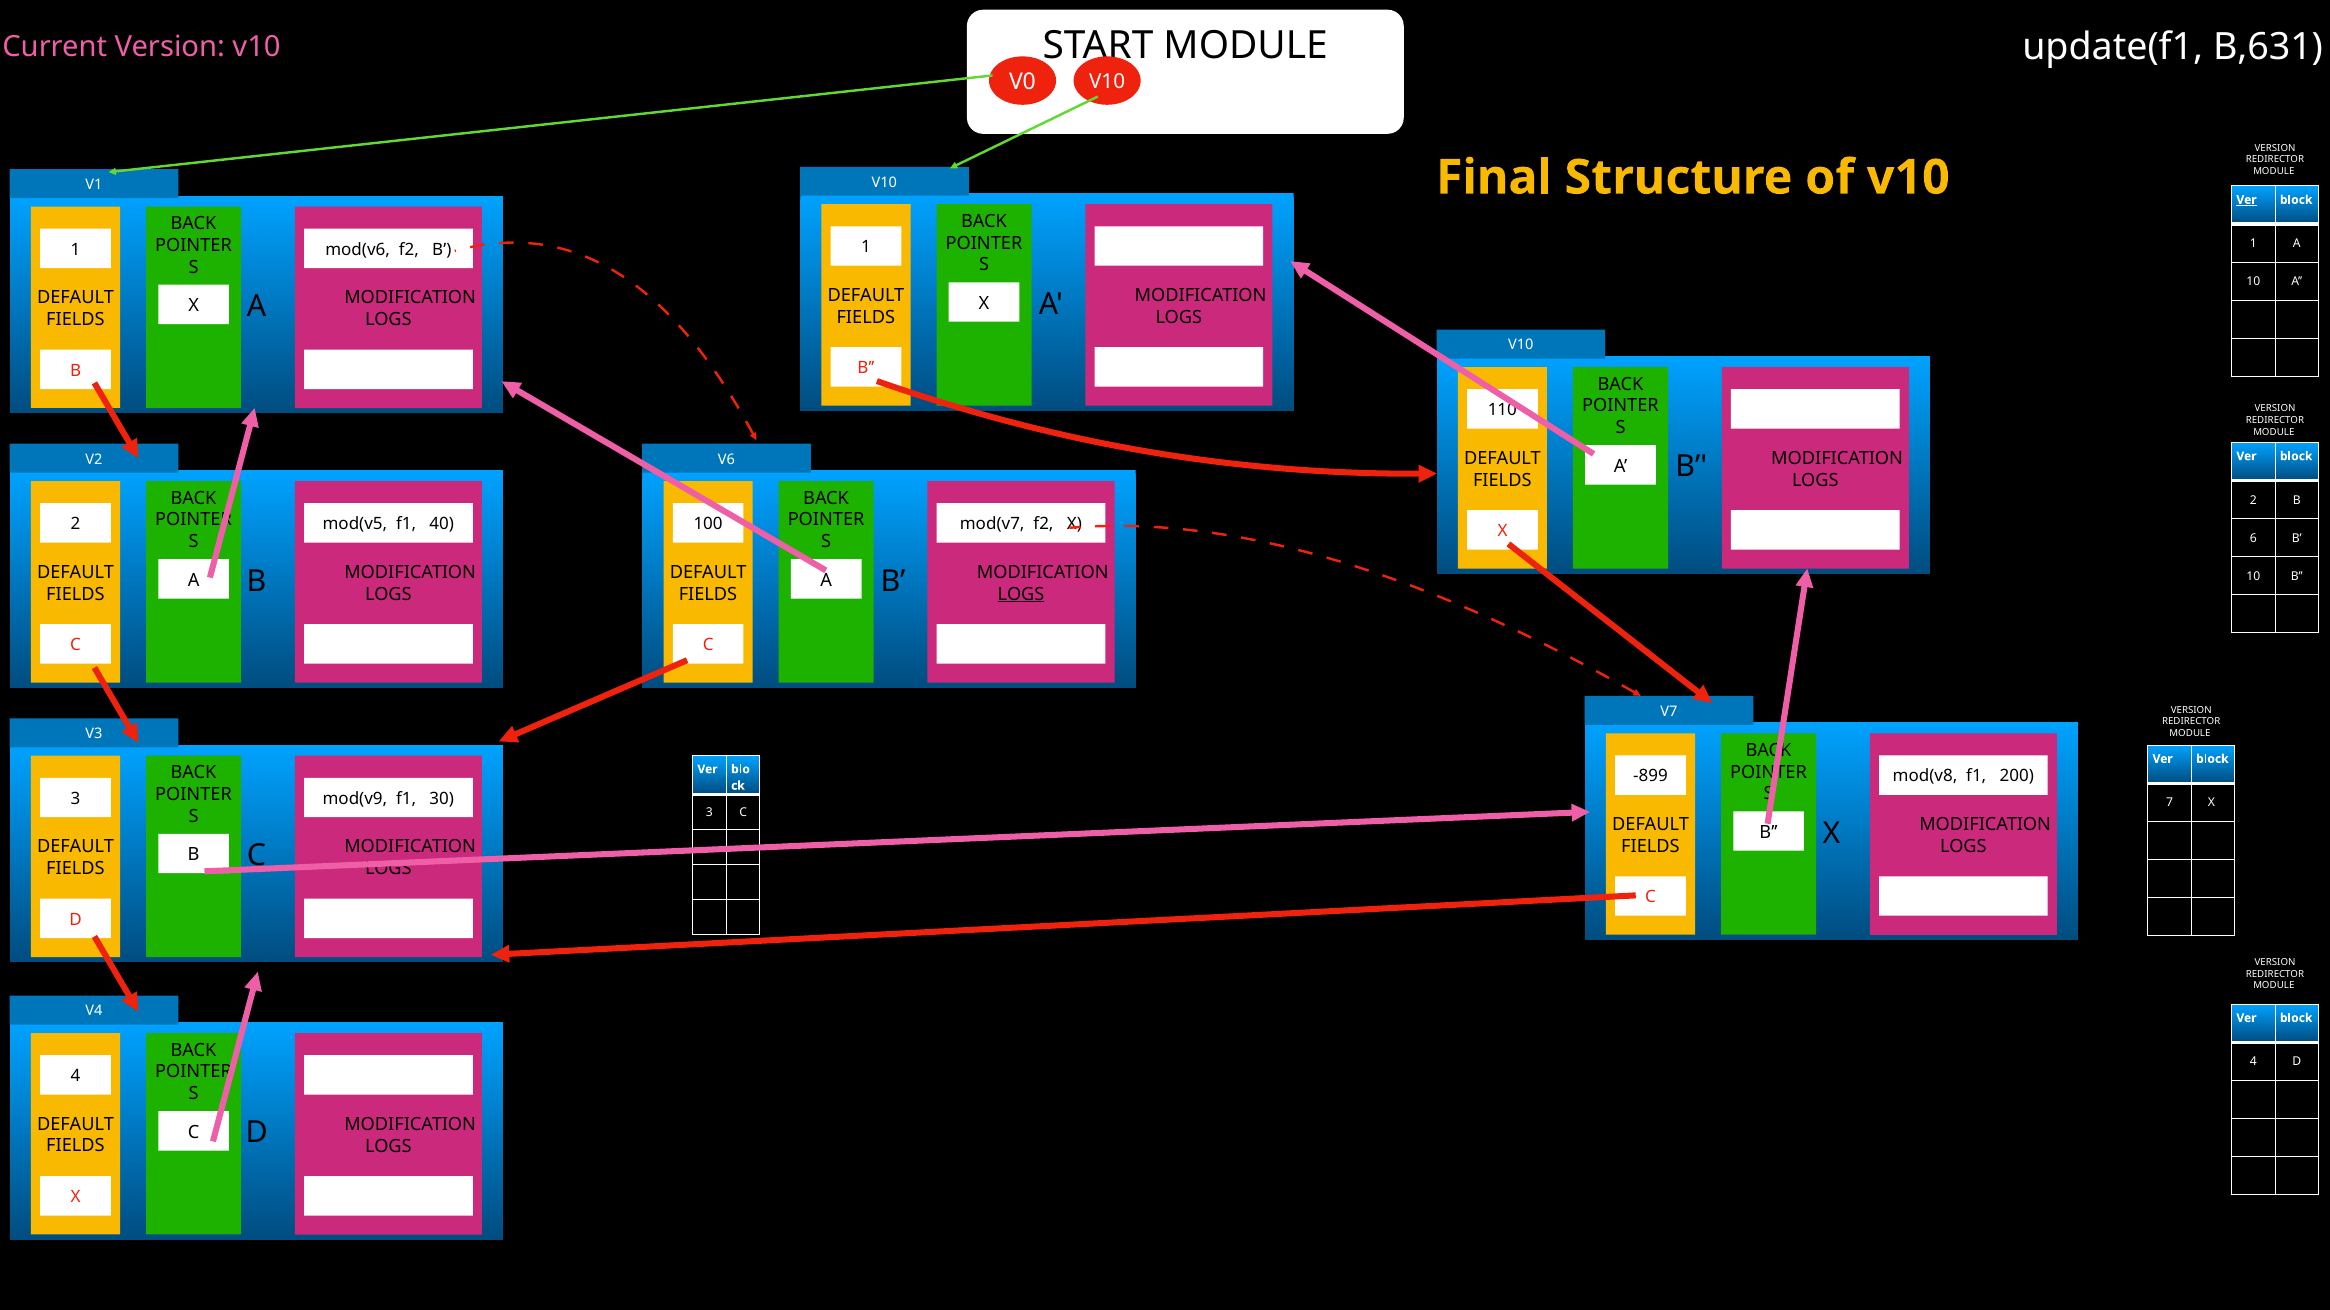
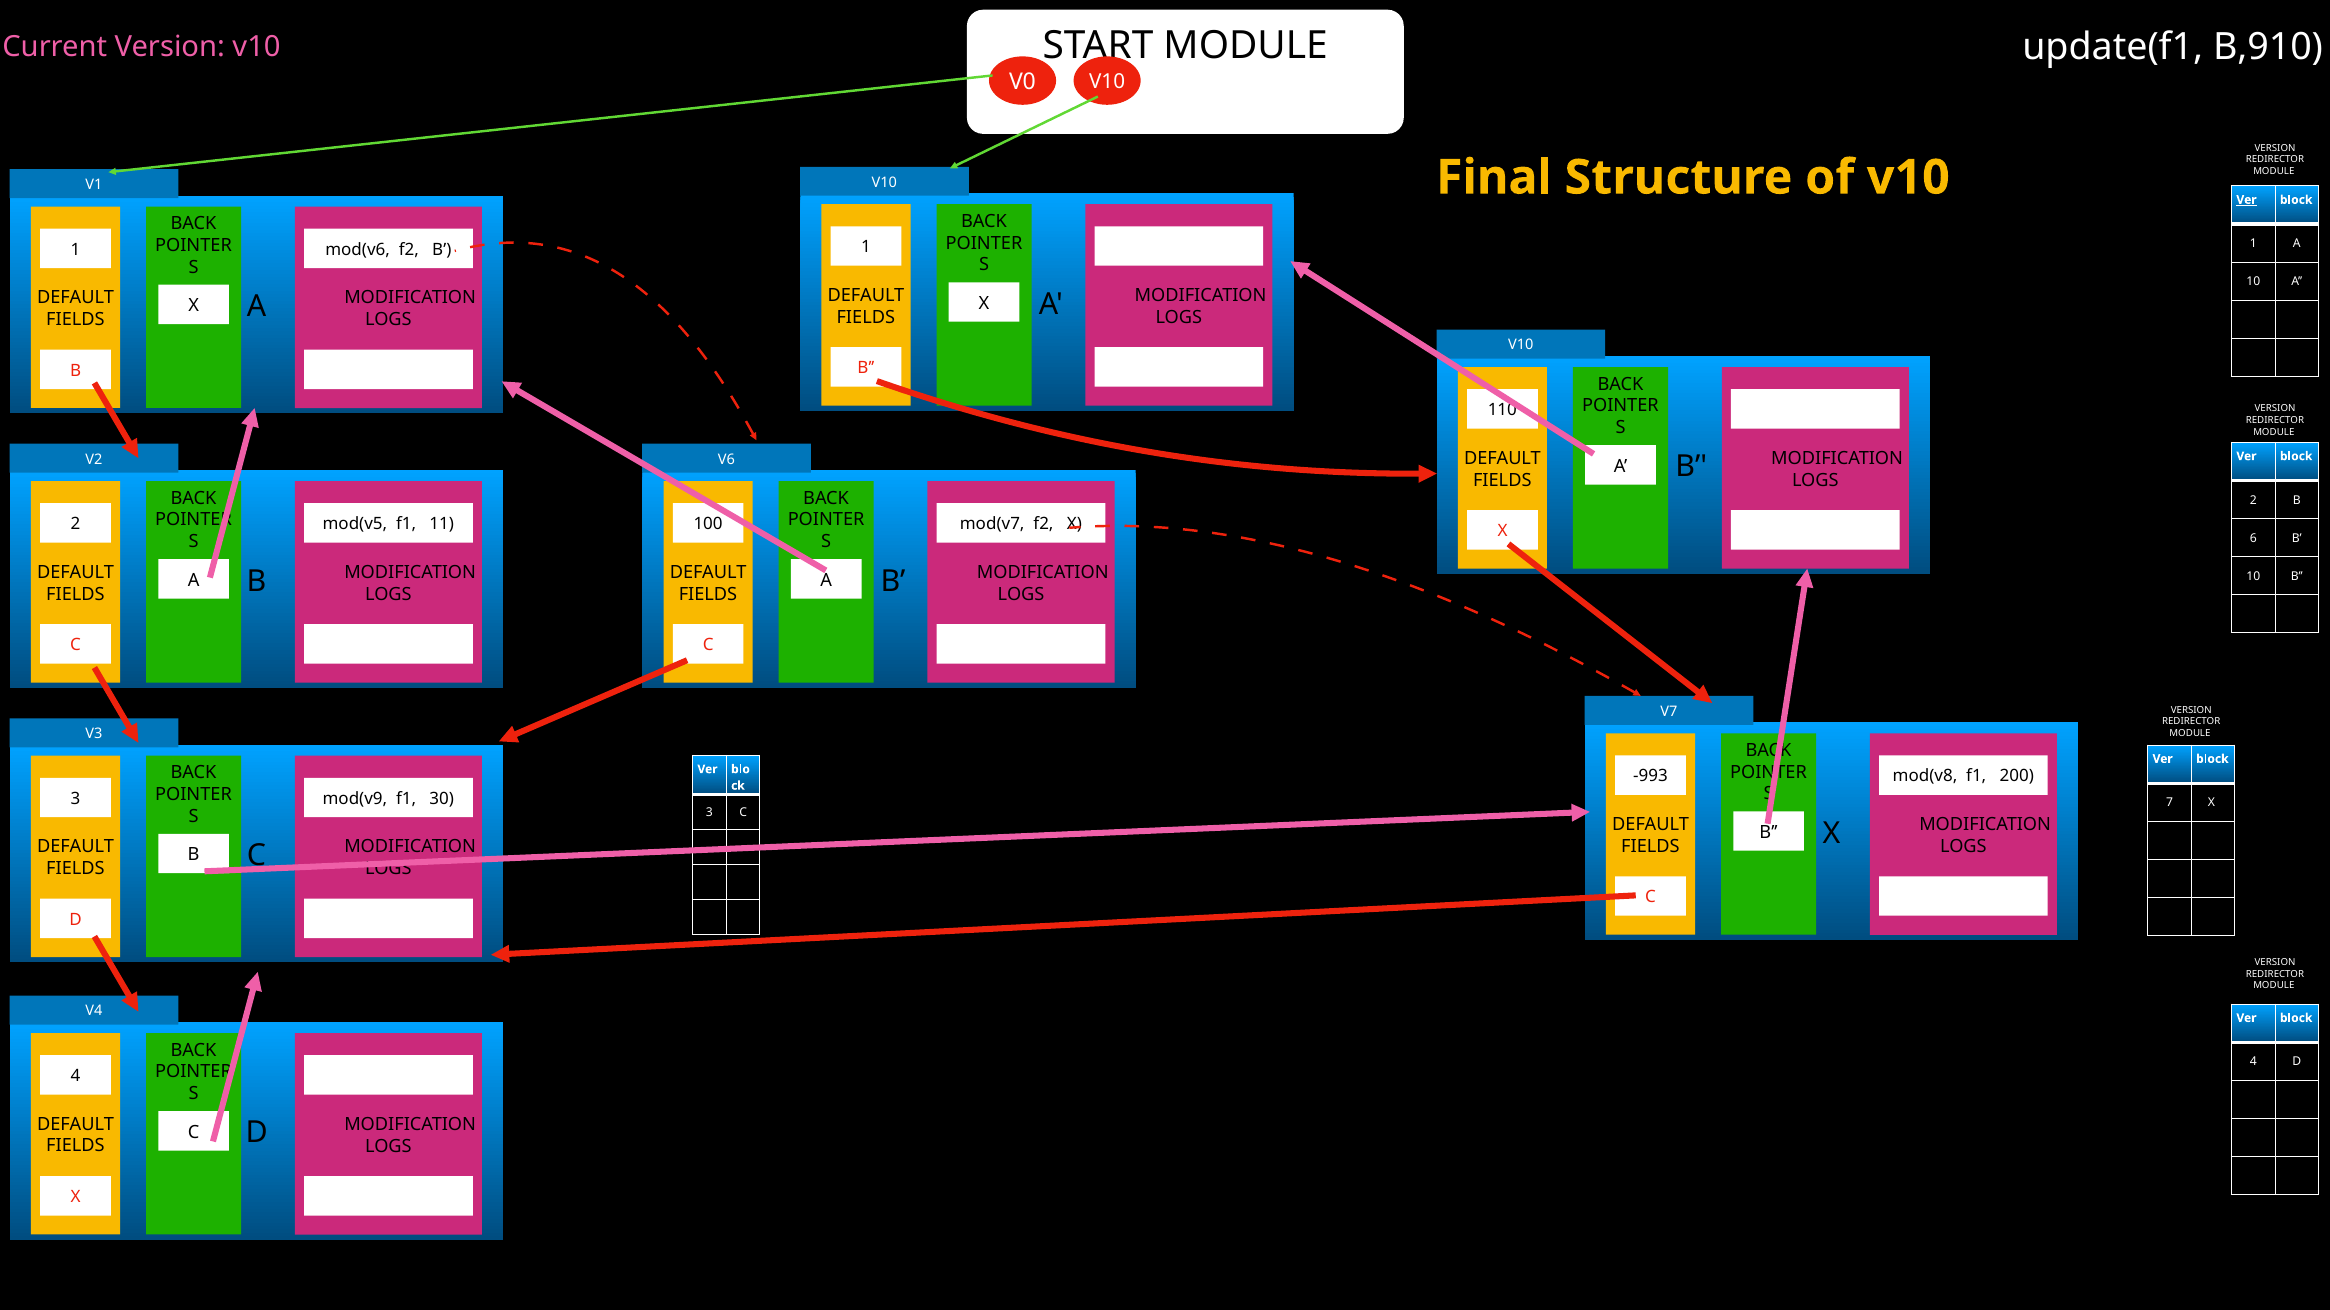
B,631: B,631 -> B,910 (2268, 47)
40: 40 -> 11 (442, 524)
LOGS underline: present -> none (1021, 594)
-899: -899 -> -993 (1651, 777)
